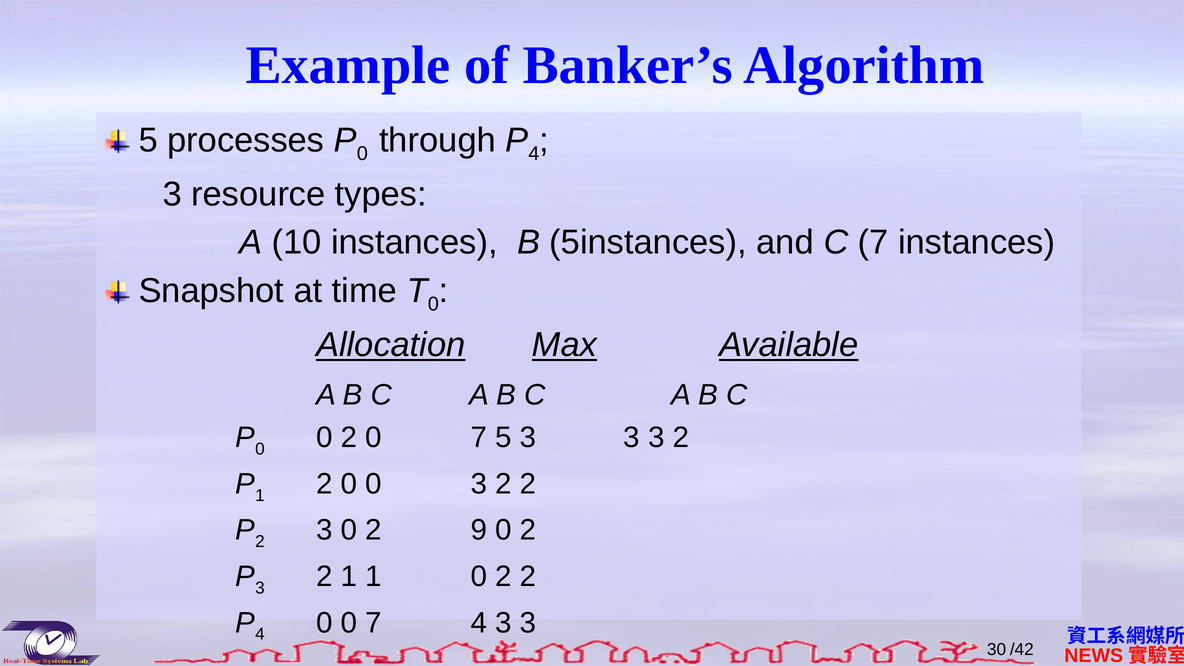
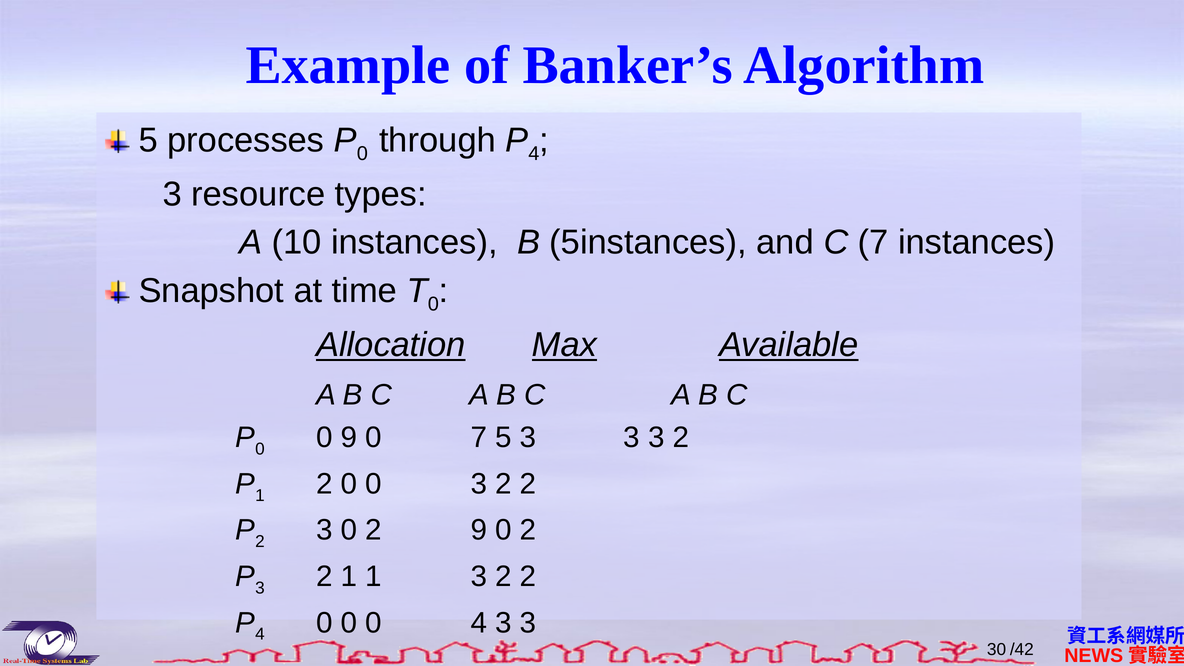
0 0 2: 2 -> 9 (349, 438)
1 0: 0 -> 3 (479, 576)
0 0 7: 7 -> 0 (374, 623)
